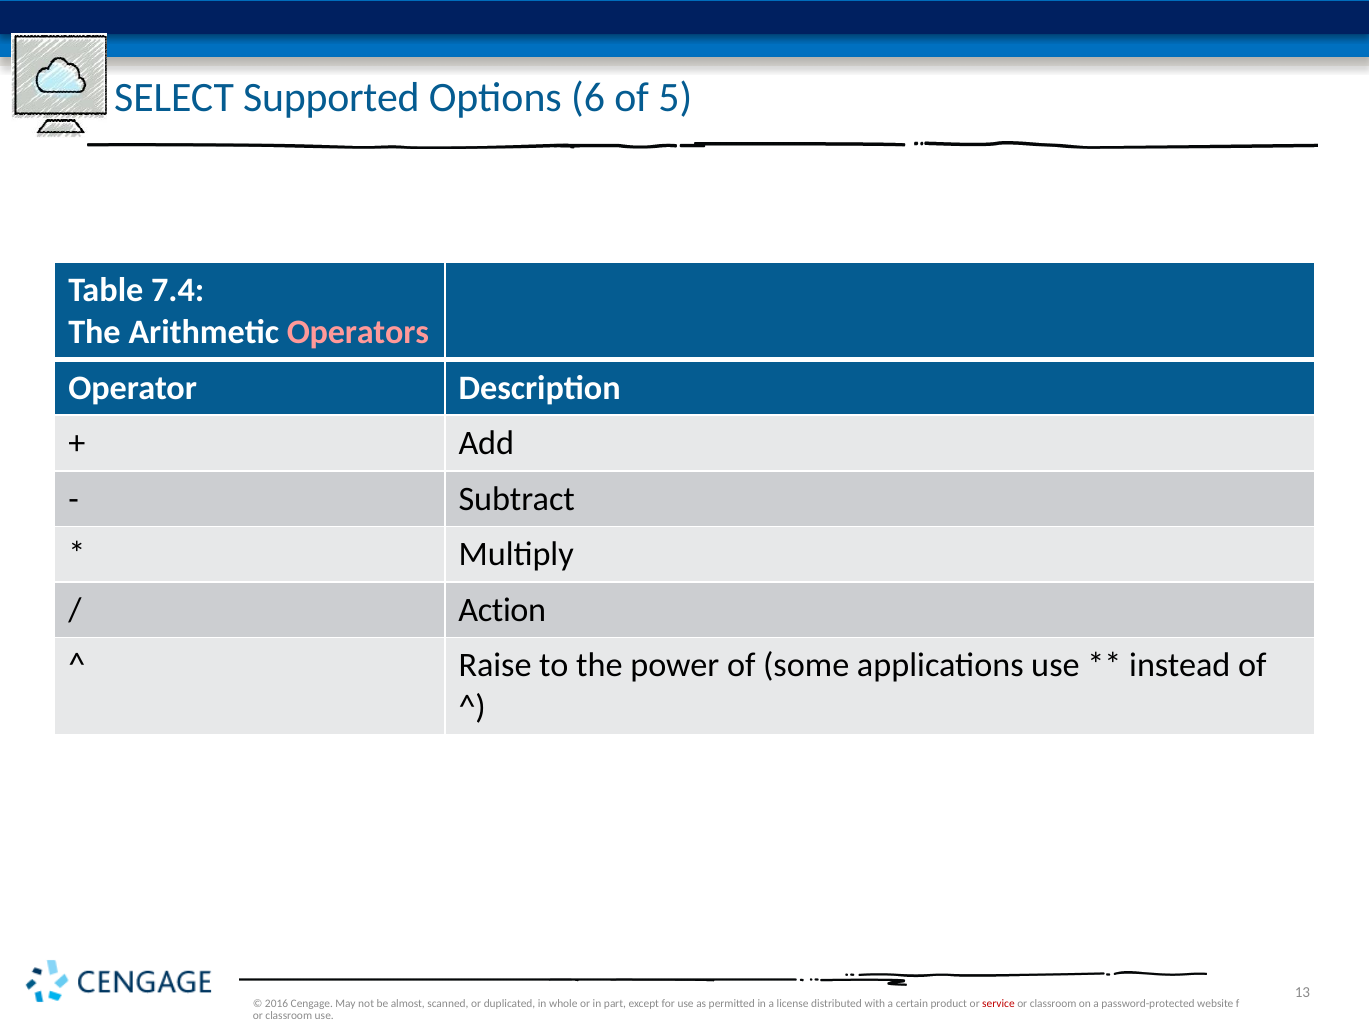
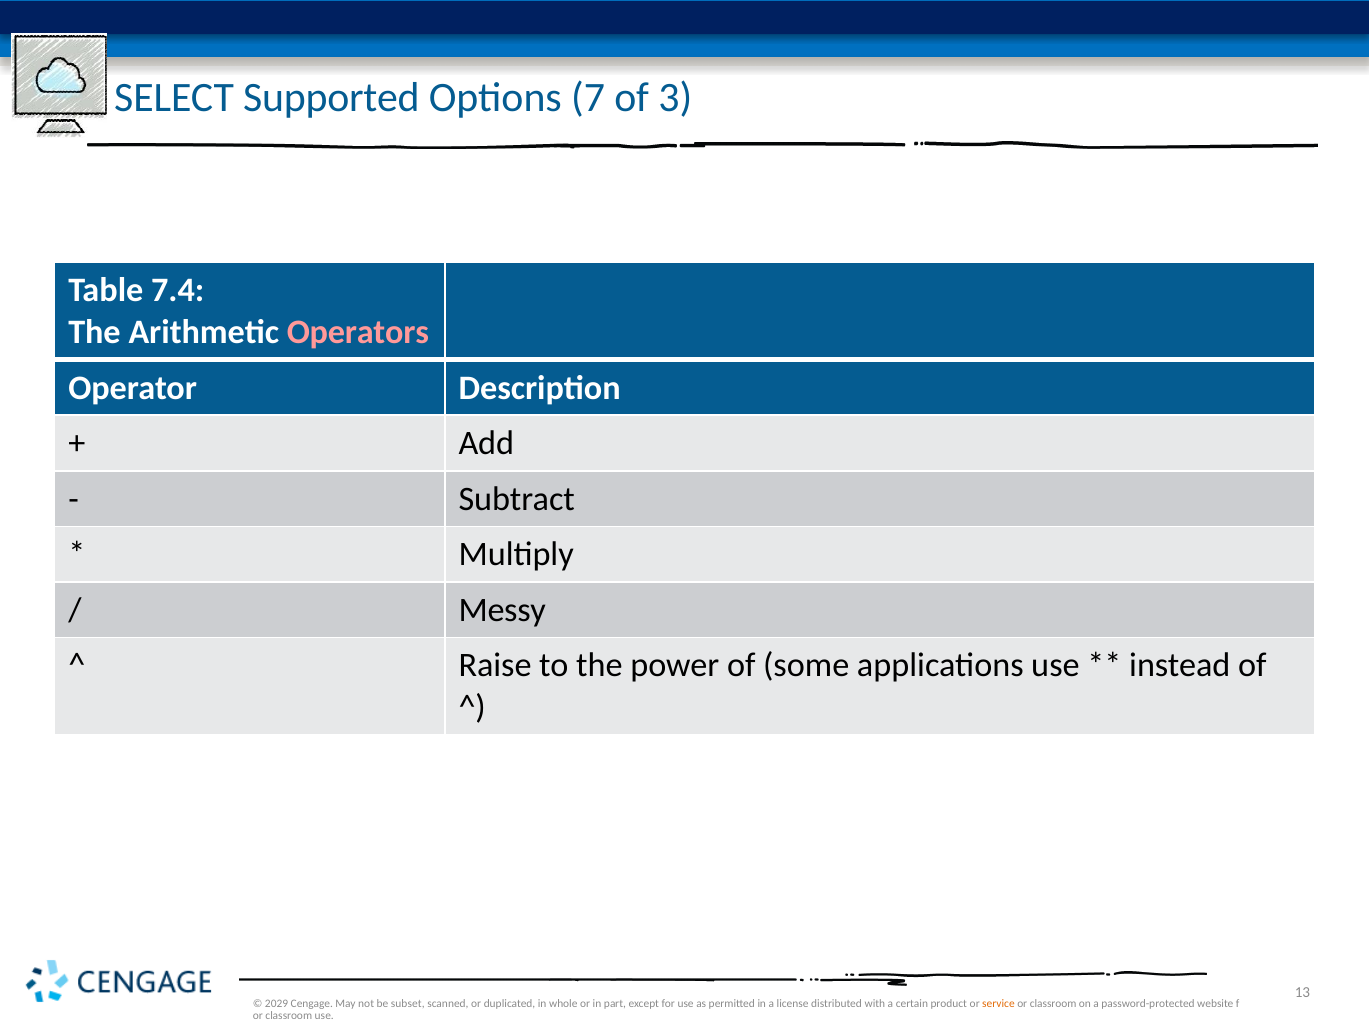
6: 6 -> 7 (588, 98)
5: 5 -> 3 (675, 98)
Action: Action -> Messy (502, 610)
2016: 2016 -> 2029 (277, 1004)
almost: almost -> subset (408, 1004)
service colour: red -> orange (998, 1004)
